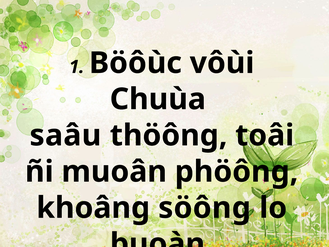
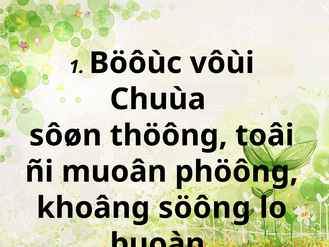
saâu: saâu -> sôøn (65, 135)
